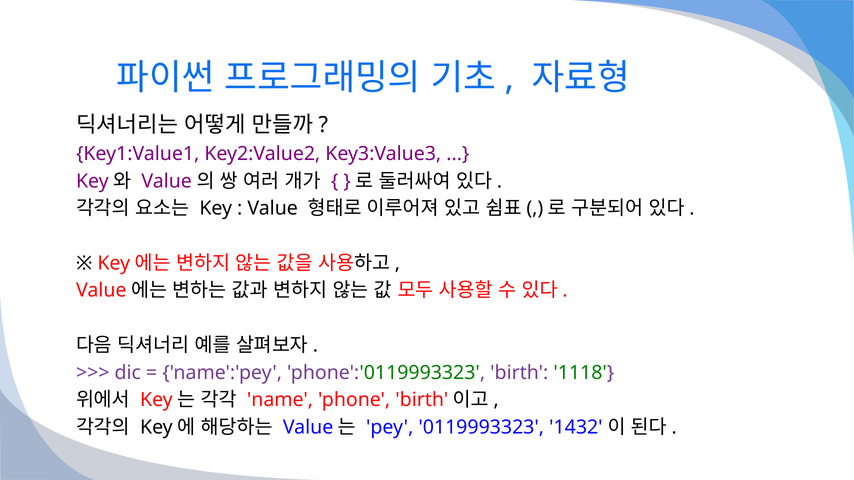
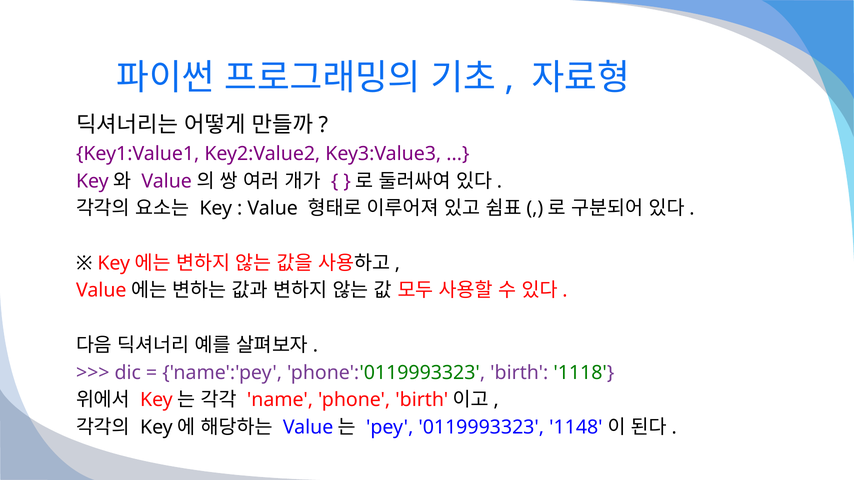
1432: 1432 -> 1148 (576, 428)
